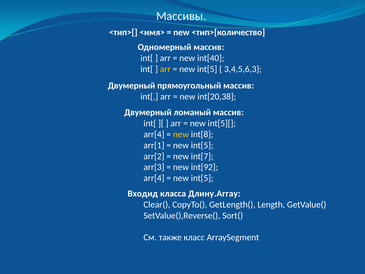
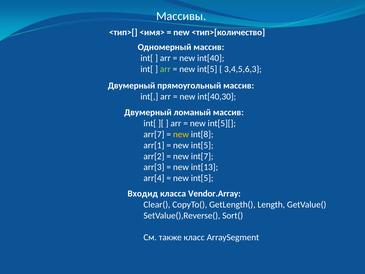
arr colour: yellow -> light green (165, 69)
int[20,38: int[20,38 -> int[40,30 (217, 96)
arr[4: arr[4 -> arr[7 (154, 134)
int[92: int[92 -> int[13 (204, 167)
Длину.Array: Длину.Array -> Vendor.Array (214, 193)
